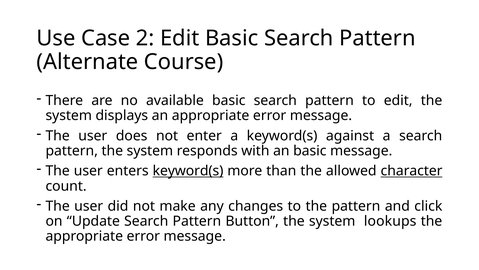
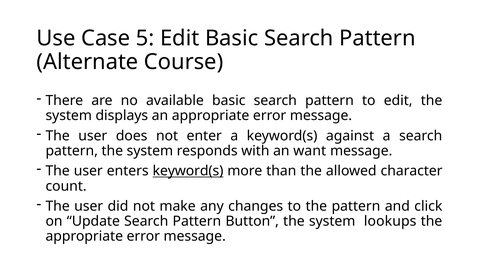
2: 2 -> 5 (145, 38)
an basic: basic -> want (310, 151)
character underline: present -> none (412, 171)
